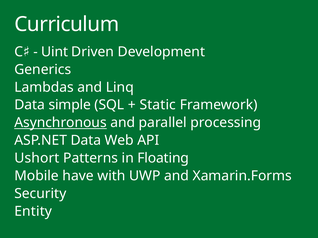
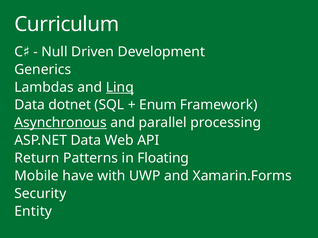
Uint: Uint -> Null (55, 52)
Linq underline: none -> present (120, 87)
simple: simple -> dotnet (70, 105)
Static: Static -> Enum (158, 105)
Ushort: Ushort -> Return (37, 158)
